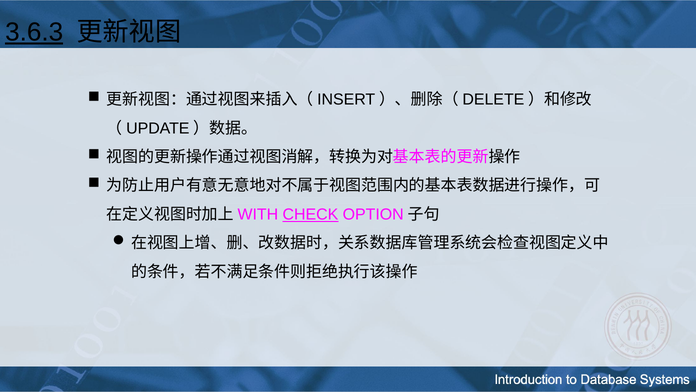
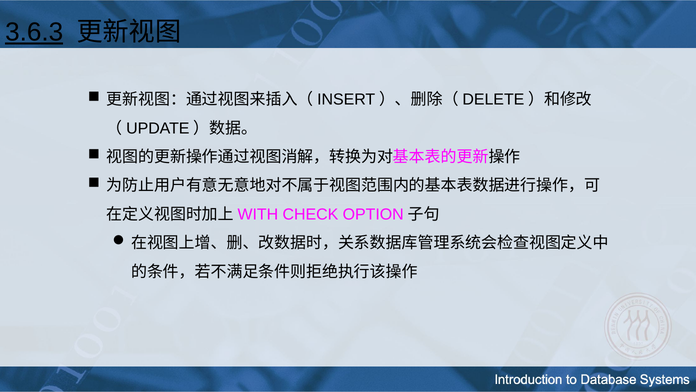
CHECK underline: present -> none (310, 214)
